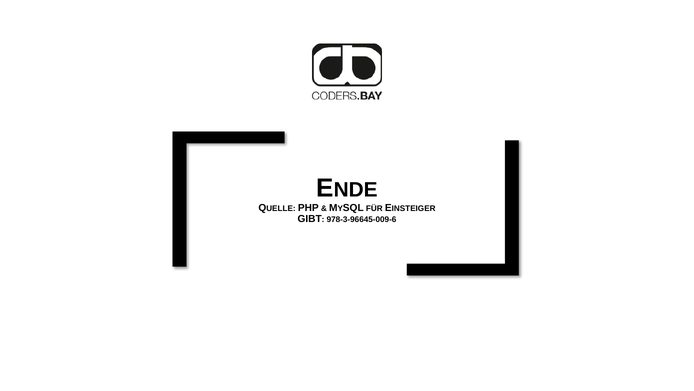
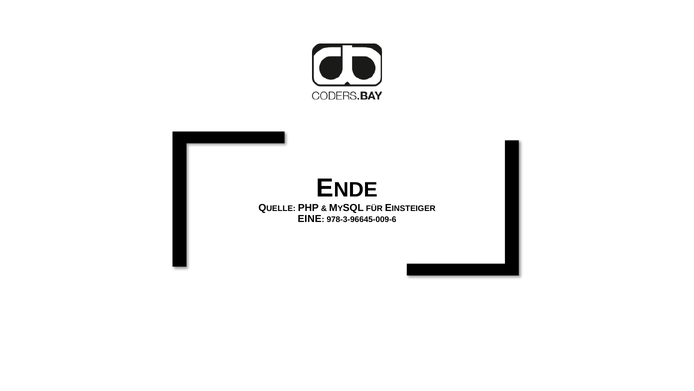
GIBT: GIBT -> EINE (310, 218)
